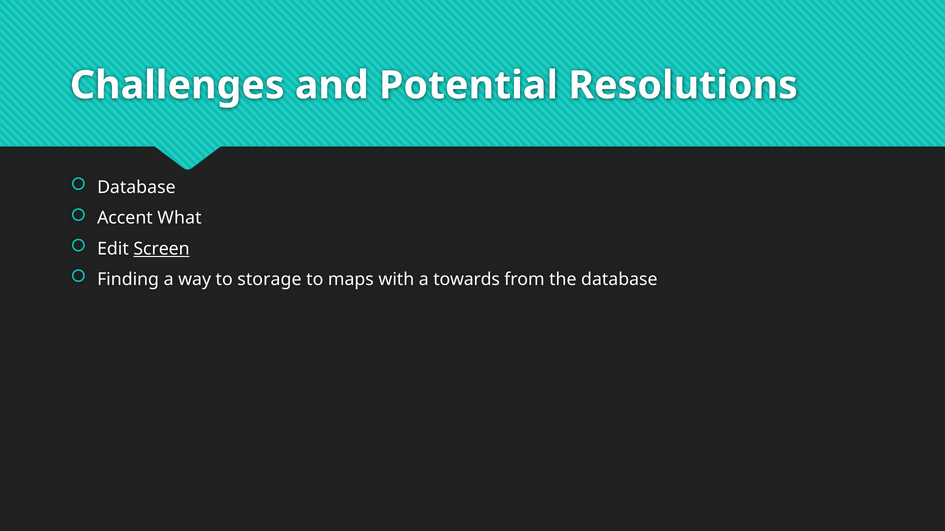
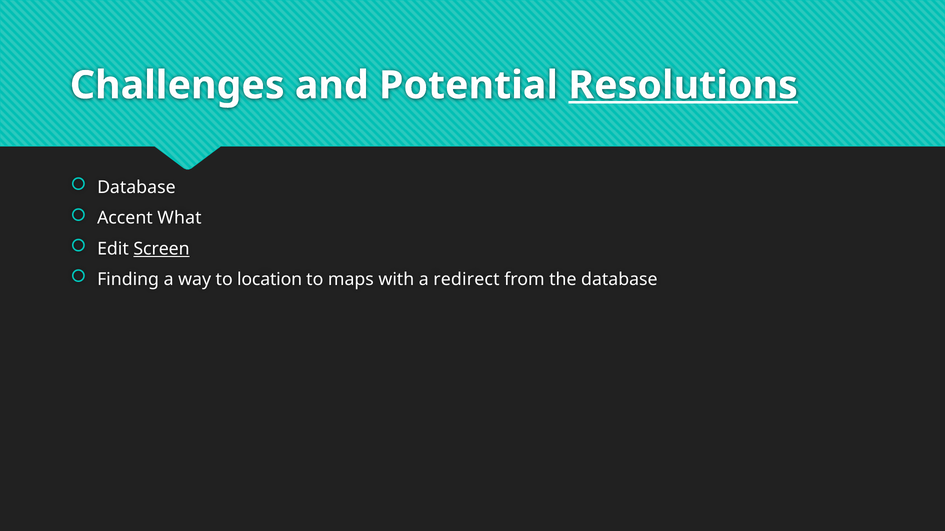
Resolutions underline: none -> present (683, 85)
storage: storage -> location (270, 280)
towards: towards -> redirect (466, 280)
